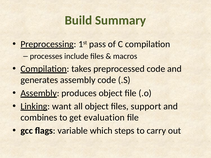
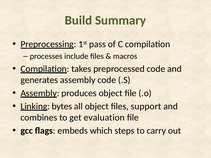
want: want -> bytes (62, 106)
variable: variable -> embeds (73, 131)
